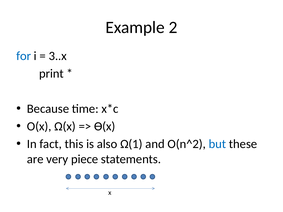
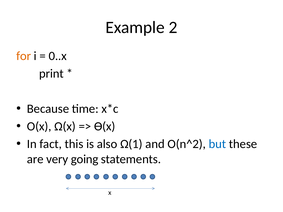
for colour: blue -> orange (24, 56)
3..x: 3..x -> 0..x (58, 56)
piece: piece -> going (85, 159)
